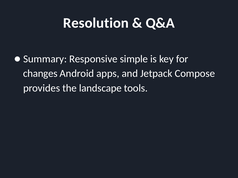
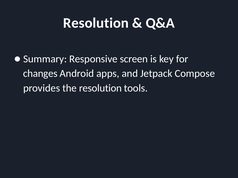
simple: simple -> screen (134, 59)
the landscape: landscape -> resolution (100, 88)
